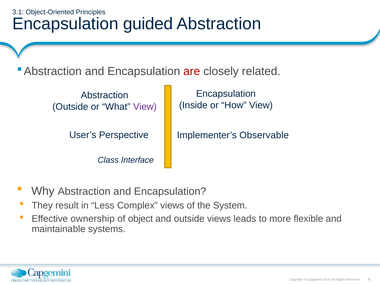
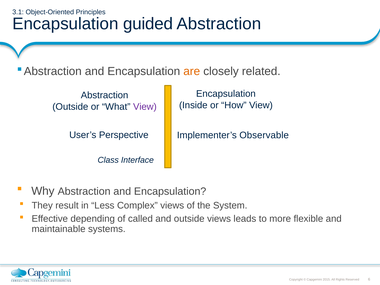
are colour: red -> orange (192, 71)
ownership: ownership -> depending (93, 219)
object: object -> called (140, 219)
